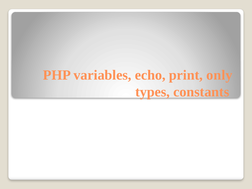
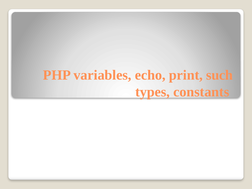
only: only -> such (220, 75)
